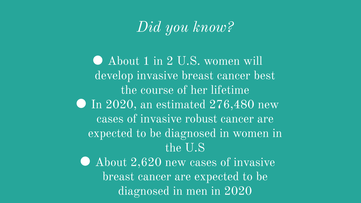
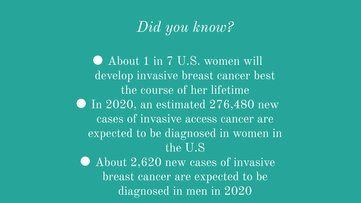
2: 2 -> 7 (170, 61)
robust: robust -> access (201, 119)
